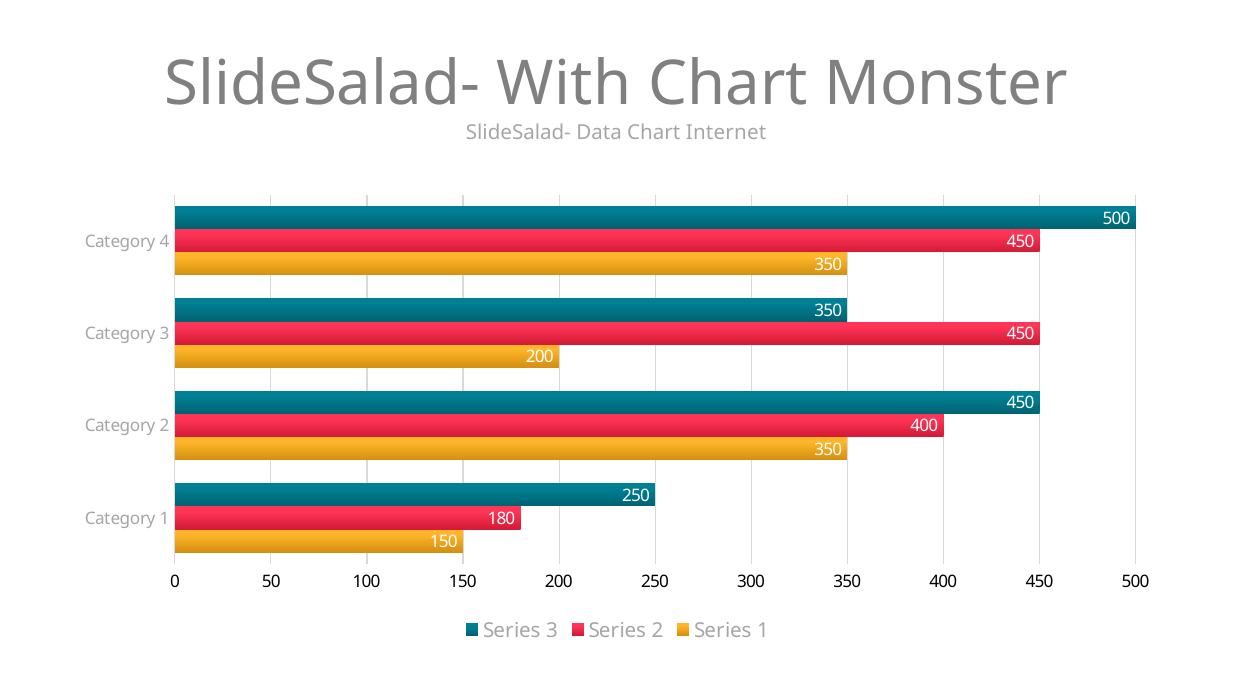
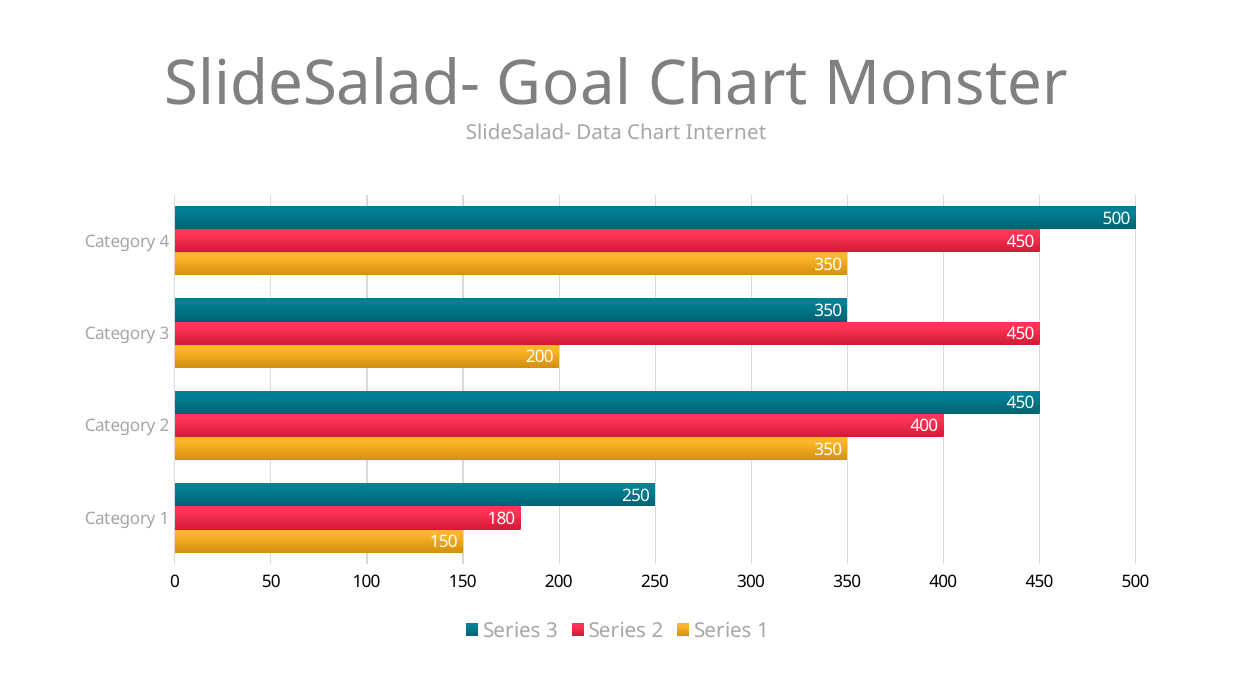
With: With -> Goal (564, 84)
